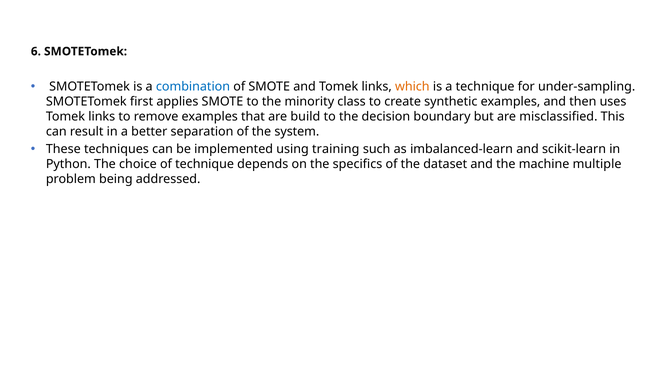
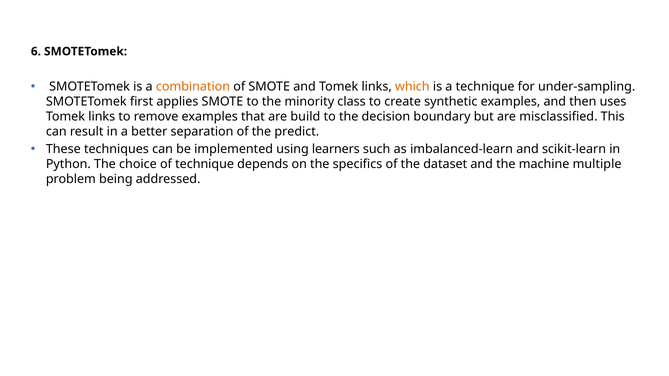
combination colour: blue -> orange (193, 87)
system: system -> predict (297, 132)
training: training -> learners (336, 149)
